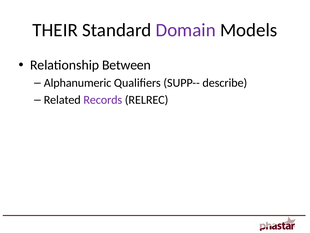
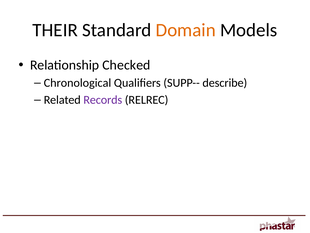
Domain colour: purple -> orange (186, 30)
Between: Between -> Checked (126, 65)
Alphanumeric: Alphanumeric -> Chronological (77, 83)
